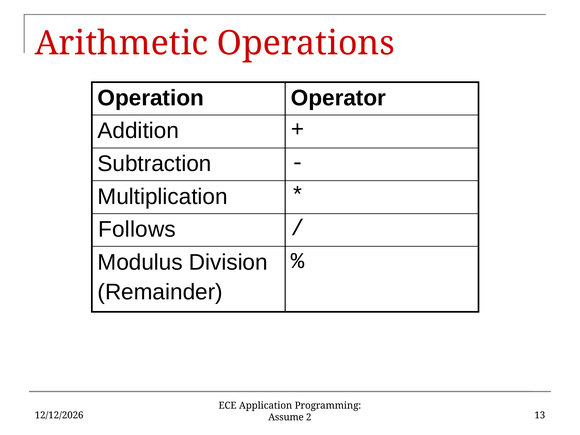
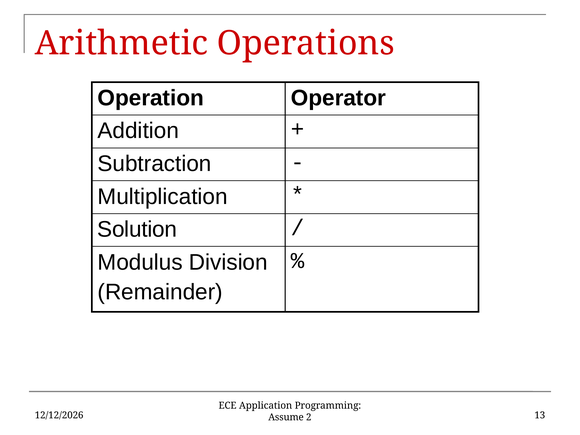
Follows: Follows -> Solution (137, 229)
